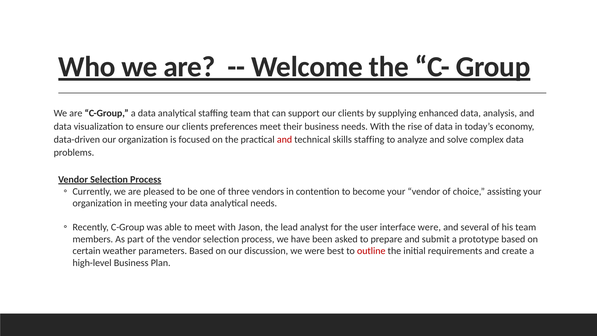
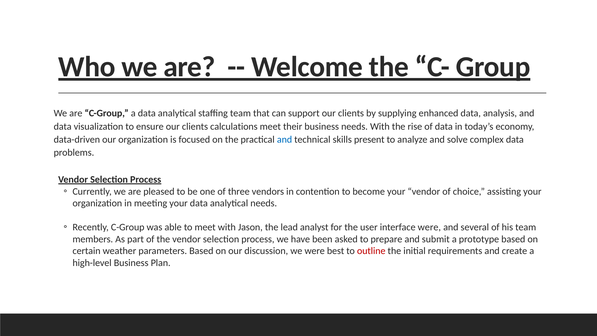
preferences: preferences -> calculations (234, 126)
and colour: red -> blue (285, 139)
skills staffing: staffing -> present (369, 139)
